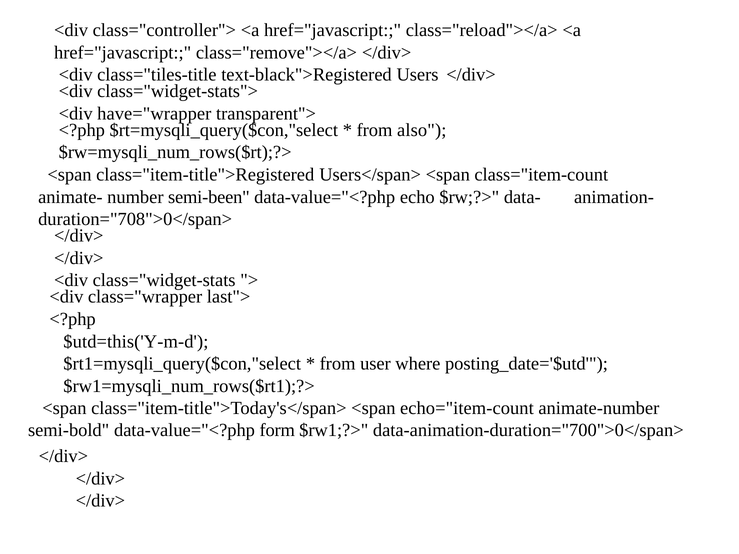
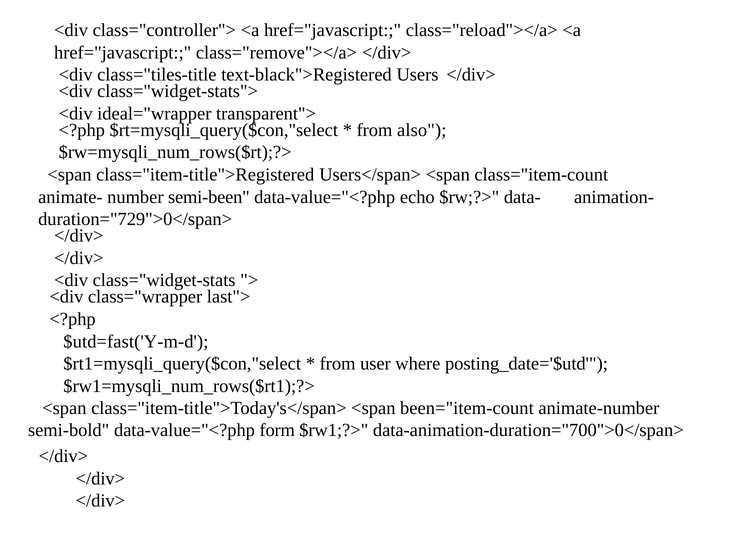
have="wrapper: have="wrapper -> ideal="wrapper (154, 114)
duration="708">0</span>: duration="708">0</span> -> duration="729">0</span> (135, 219)
$utd=this('Y-m-d: $utd=this('Y-m-d -> $utd=fast('Y-m-d (136, 342)
echo="item-count: echo="item-count -> been="item-count (467, 408)
